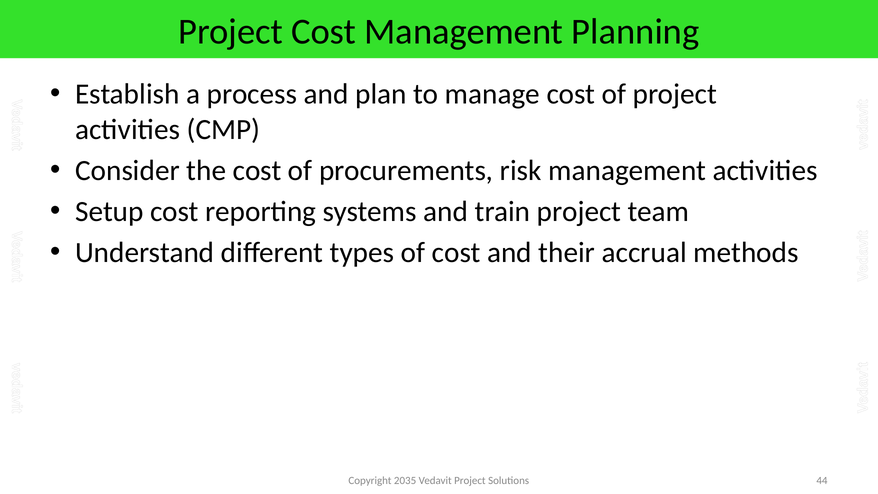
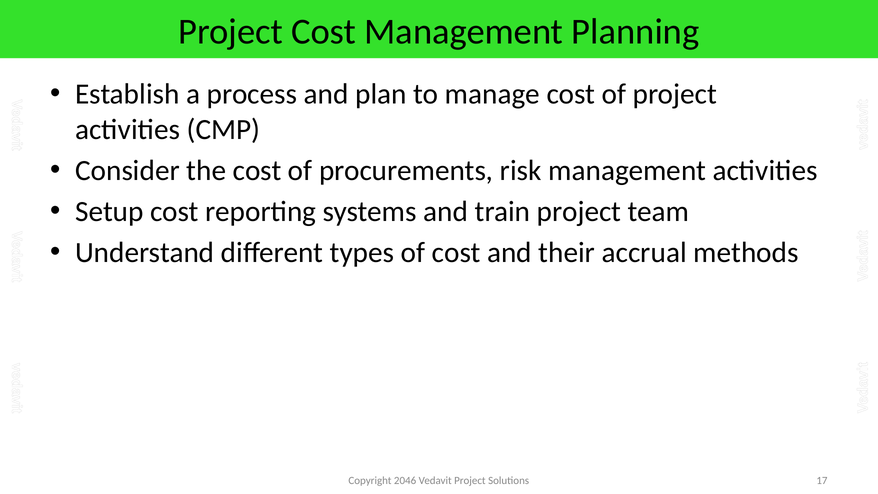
2035: 2035 -> 2046 (405, 481)
44: 44 -> 17 (822, 480)
